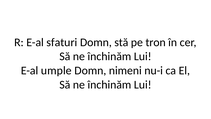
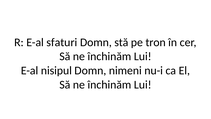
umple: umple -> nisipul (56, 70)
